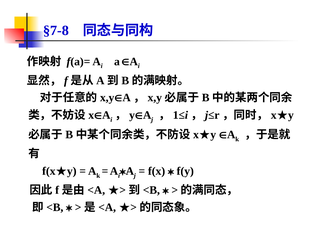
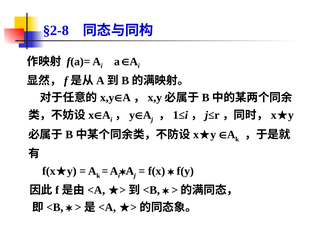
§7-8: §7-8 -> §2-8 (56, 31)
